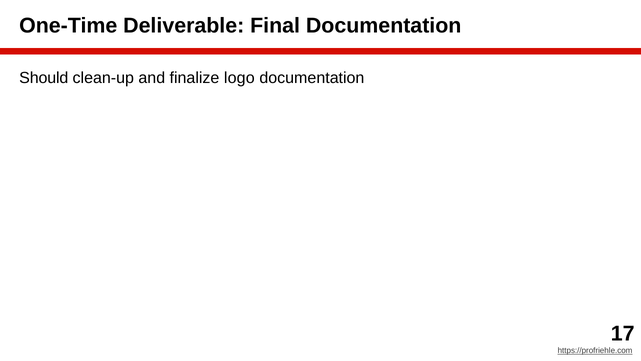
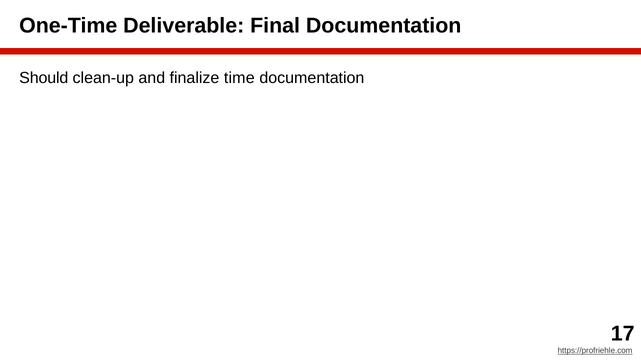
logo: logo -> time (239, 78)
